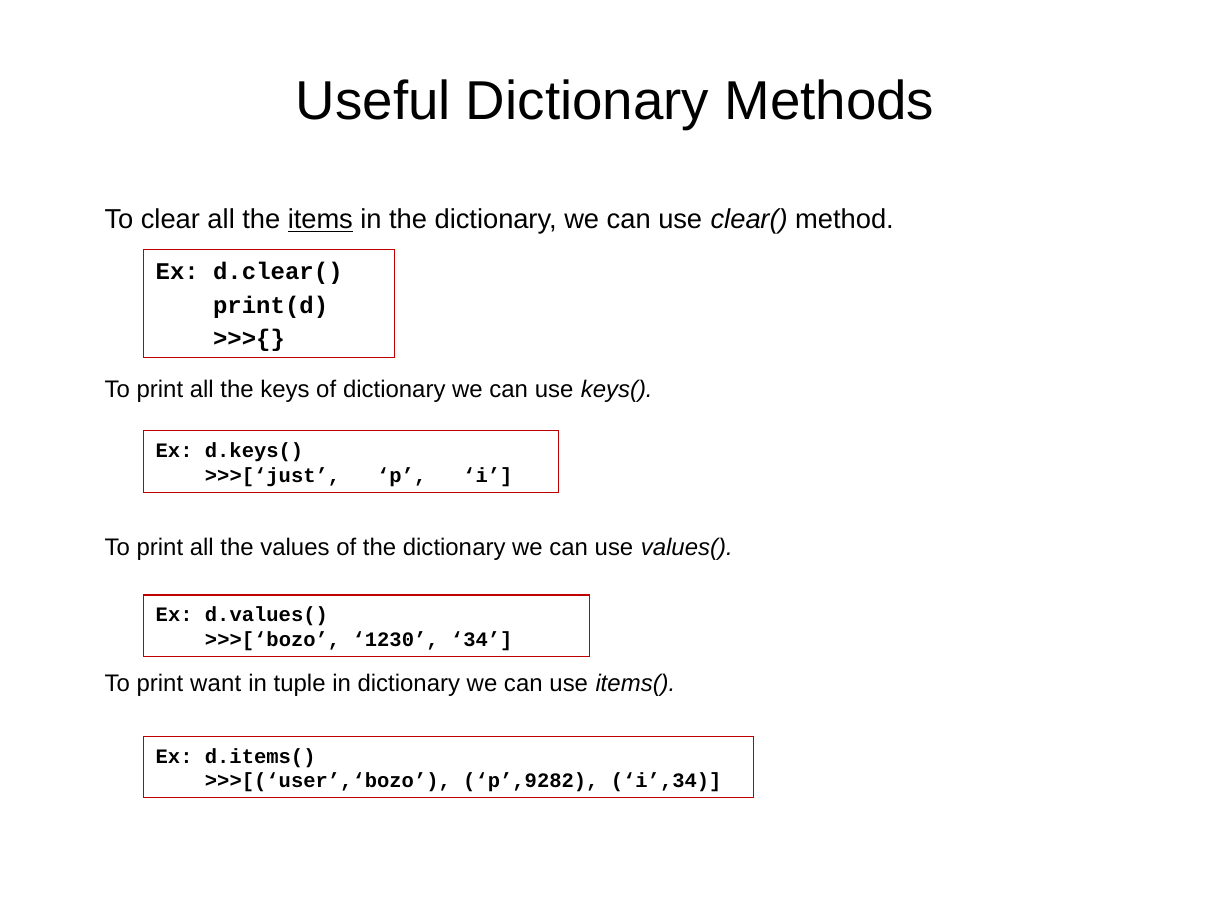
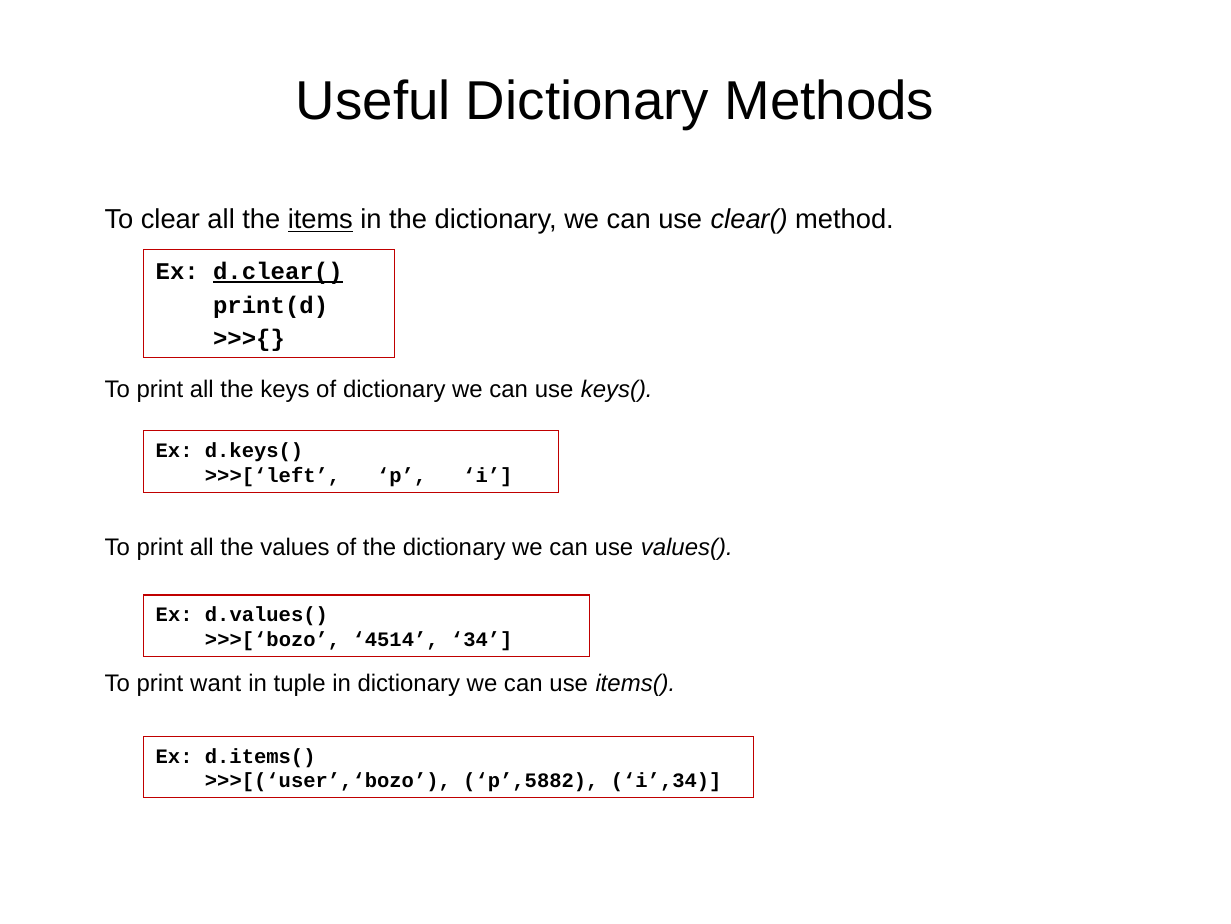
d.clear( underline: none -> present (278, 272)
>>>[‘just: >>>[‘just -> >>>[‘left (273, 475)
1230: 1230 -> 4514 (396, 639)
p’,9282: p’,9282 -> p’,5882 (531, 780)
